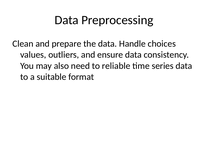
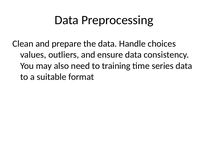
reliable: reliable -> training (116, 66)
